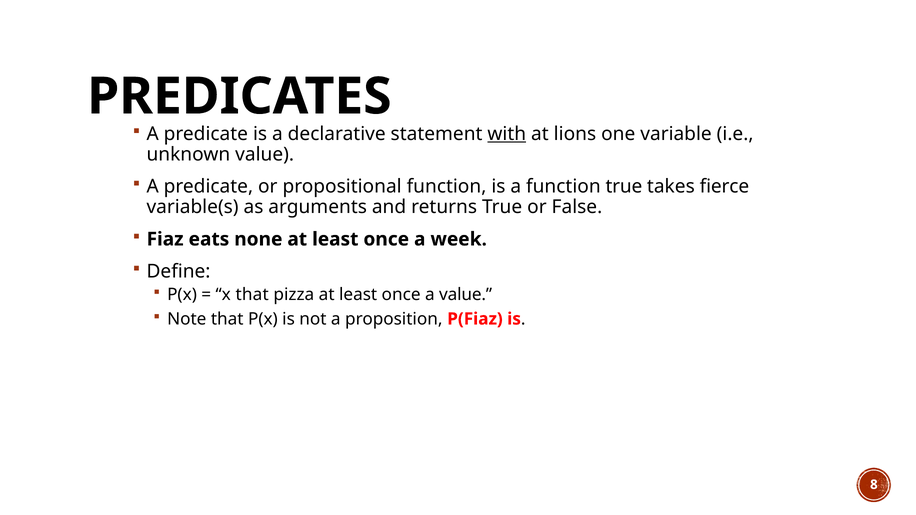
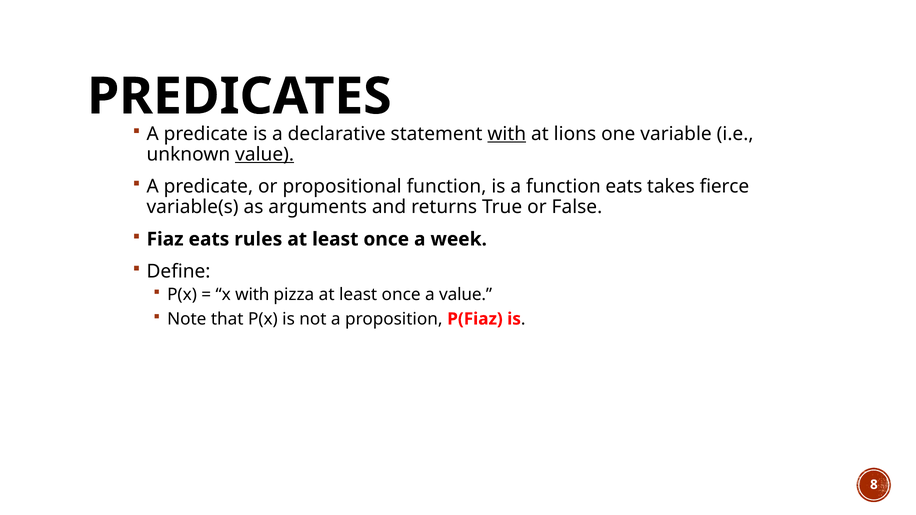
value underline: none -> present (265, 155)
function true: true -> eats (624, 187)
none: none -> rules (258, 239)
x that: that -> with (252, 295)
